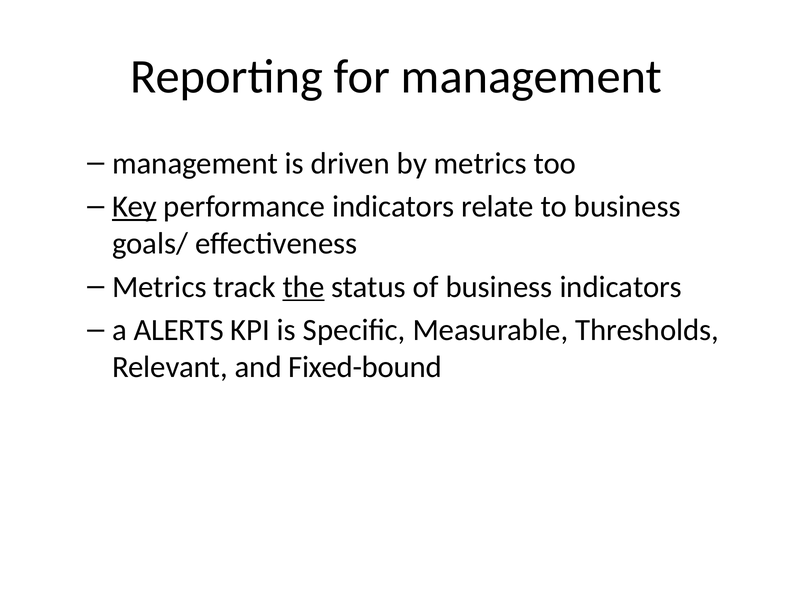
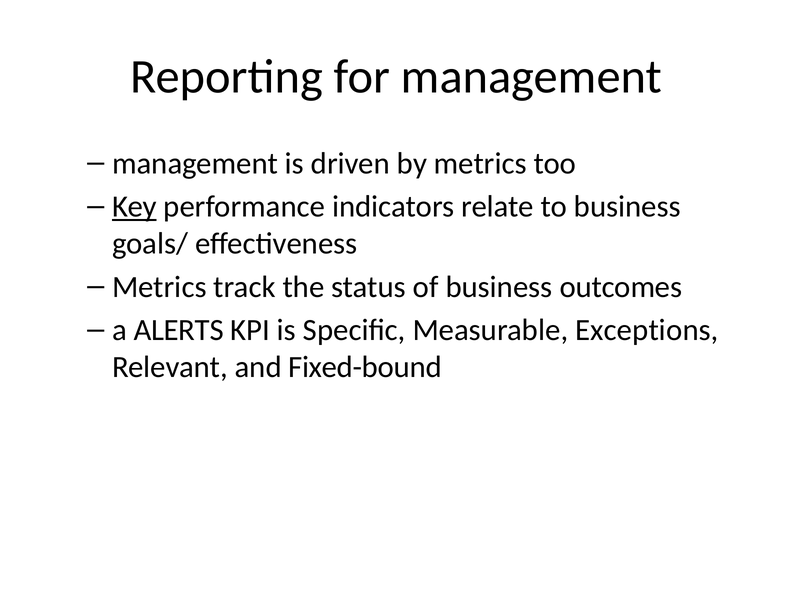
the underline: present -> none (304, 287)
business indicators: indicators -> outcomes (621, 287)
Thresholds: Thresholds -> Exceptions (647, 330)
